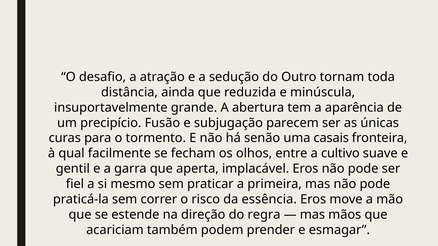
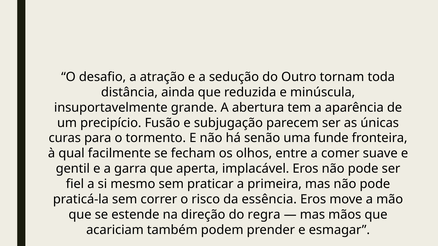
casais: casais -> funde (331, 138)
cultivo: cultivo -> comer (340, 154)
